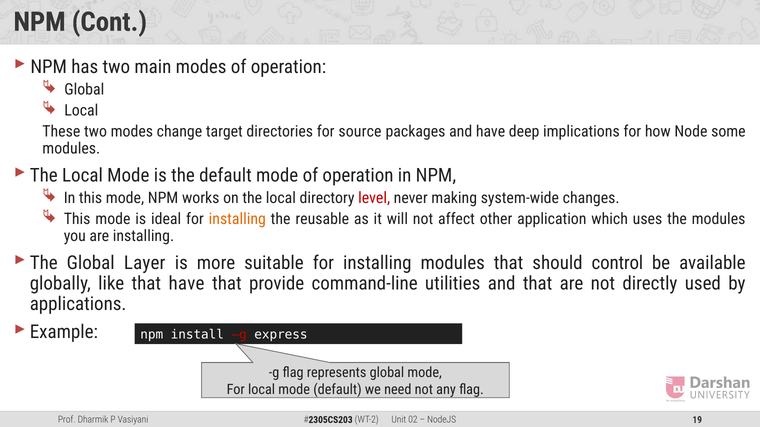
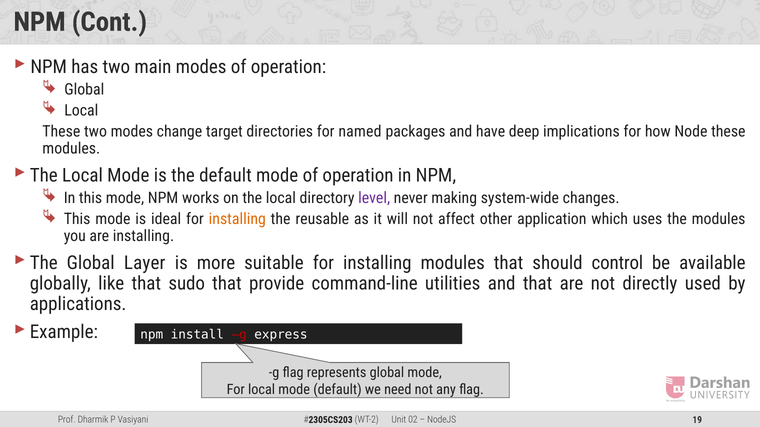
source: source -> named (360, 132)
Node some: some -> these (728, 132)
level colour: red -> purple (374, 198)
that have: have -> sudo (187, 284)
